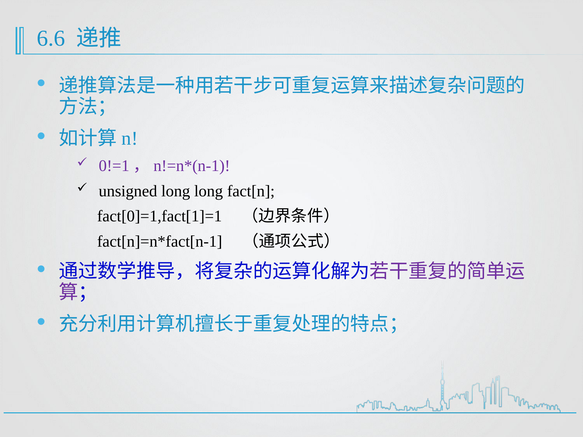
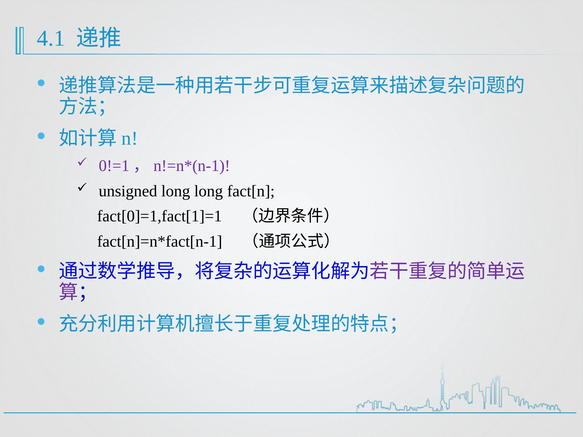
6.6: 6.6 -> 4.1 (51, 38)
